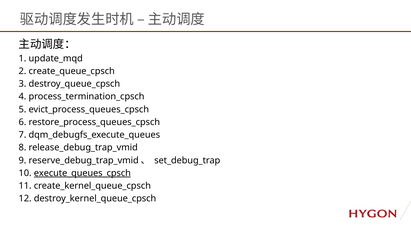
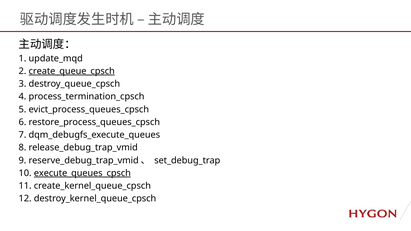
create_queue_cpsch underline: none -> present (72, 71)
